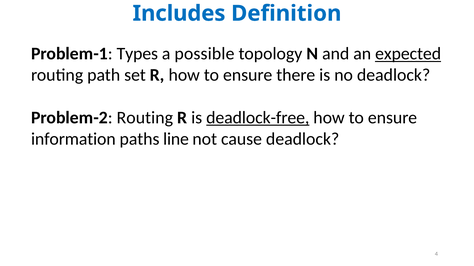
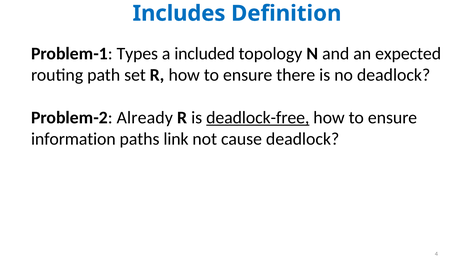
possible: possible -> included (205, 54)
expected underline: present -> none (408, 54)
Problem-2 Routing: Routing -> Already (145, 118)
line: line -> link (176, 139)
